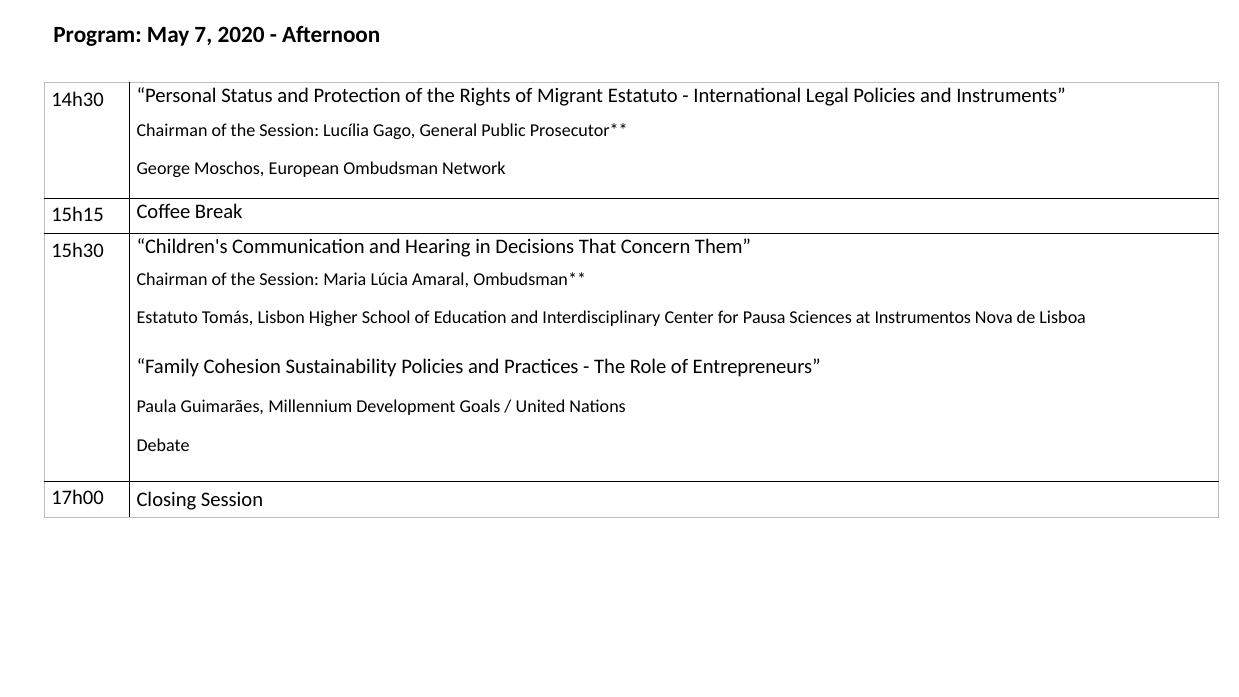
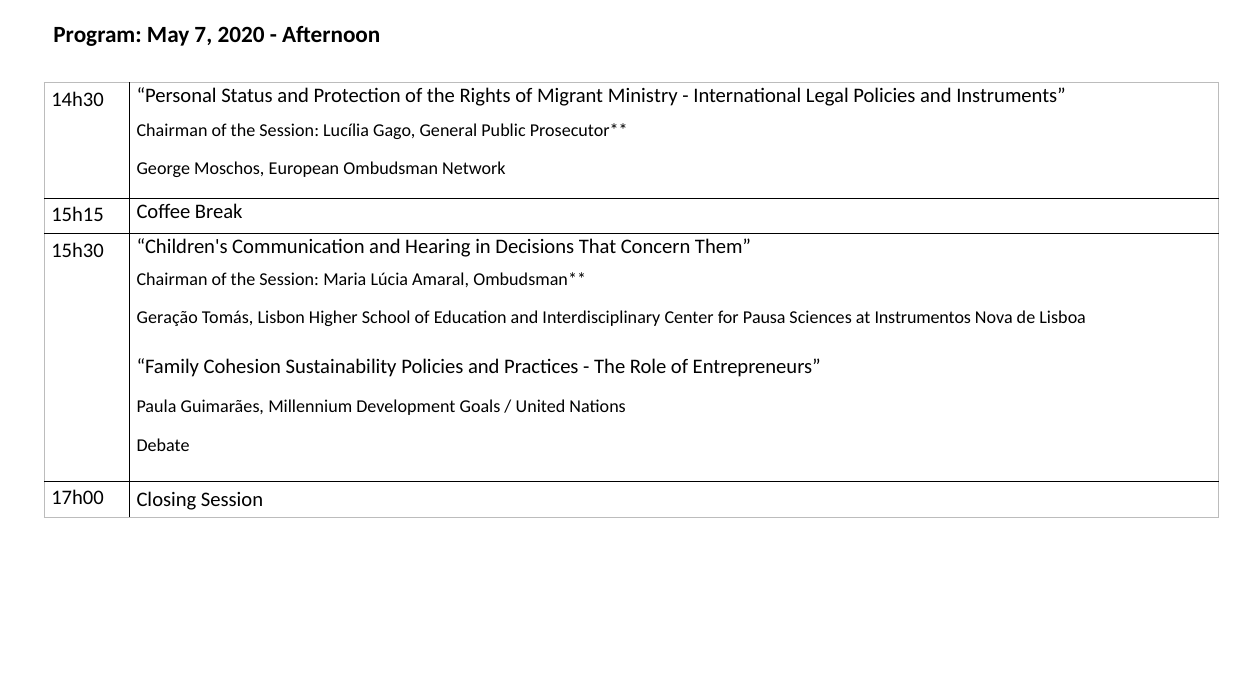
Migrant Estatuto: Estatuto -> Ministry (643, 96)
Estatuto: Estatuto -> Geração (167, 318)
